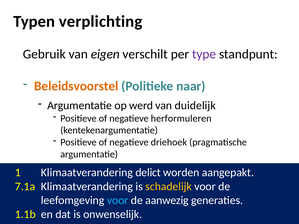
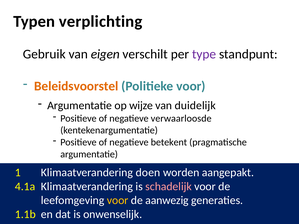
Politieke naar: naar -> voor (191, 86)
werd: werd -> wijze (141, 106)
herformuleren: herformuleren -> verwaarloosde (181, 118)
driehoek: driehoek -> betekent (169, 142)
delict: delict -> doen (148, 173)
7.1a: 7.1a -> 4.1a (25, 187)
schadelijk colour: yellow -> pink (169, 187)
voor colour: light blue -> yellow (118, 201)
